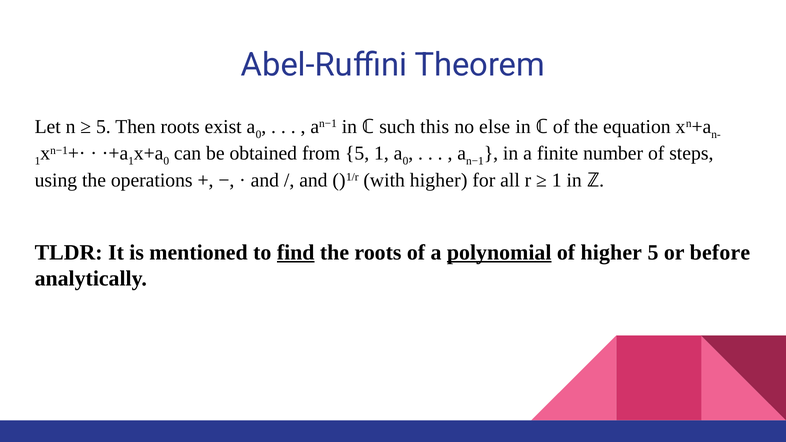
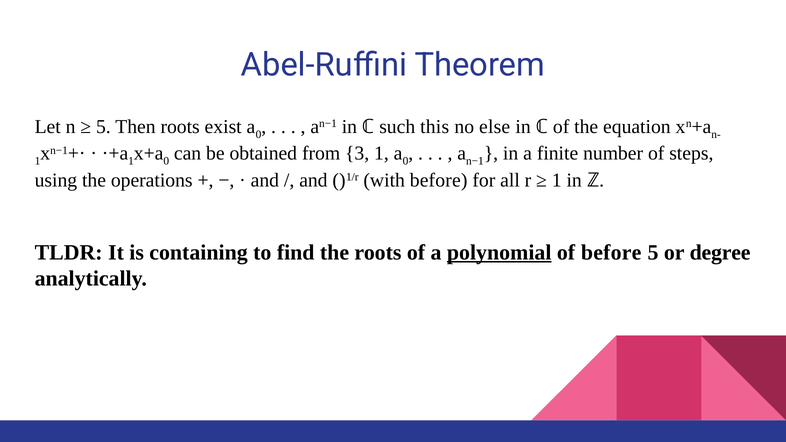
from 5: 5 -> 3 (357, 154)
with higher: higher -> before (439, 180)
mentioned: mentioned -> containing (199, 253)
find underline: present -> none (296, 253)
of higher: higher -> before (611, 253)
before: before -> degree (720, 253)
